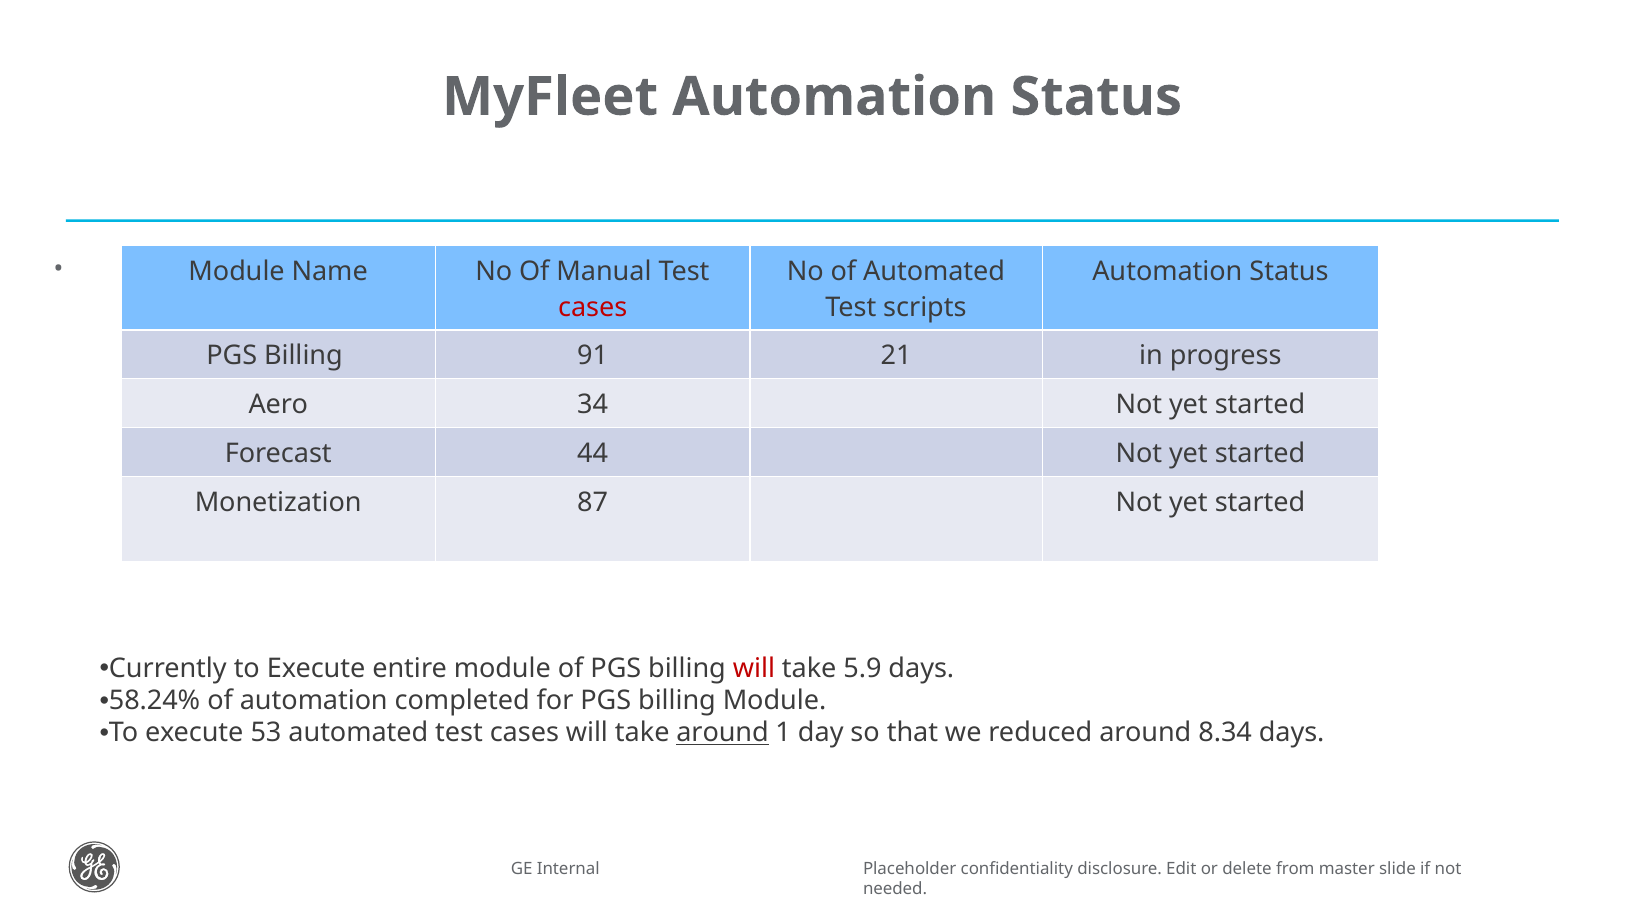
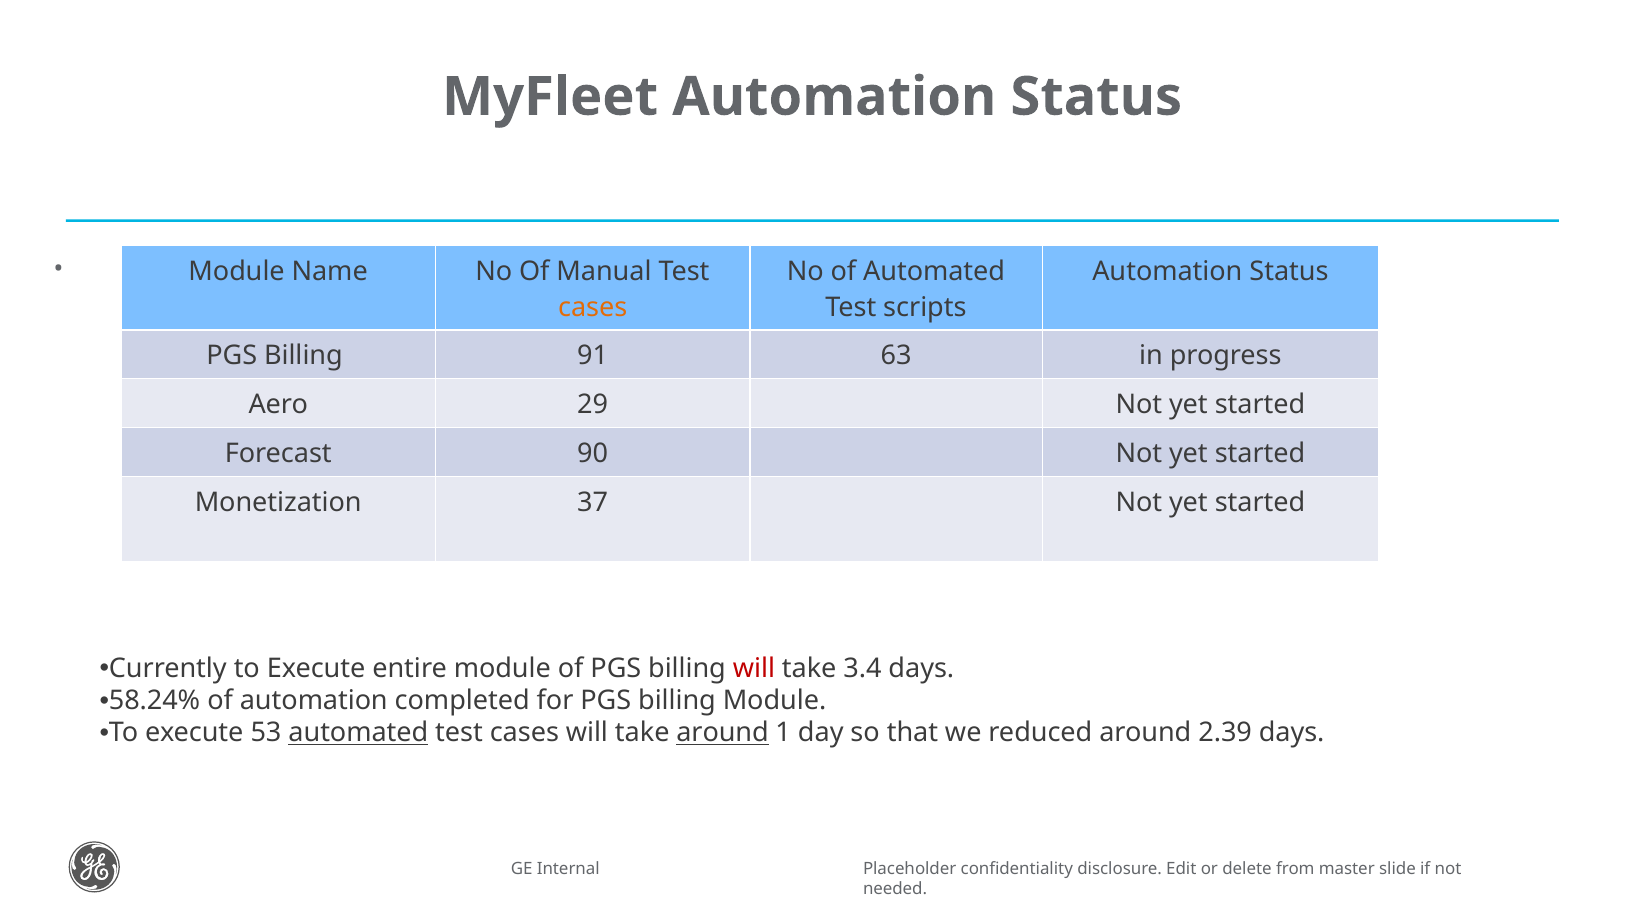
cases colour: red -> orange (593, 307)
21: 21 -> 63 (896, 356)
34: 34 -> 29 (593, 405)
44: 44 -> 90 (593, 454)
87: 87 -> 37 (593, 503)
5.9: 5.9 -> 3.4 (863, 669)
automated underline: none -> present (358, 733)
8.34: 8.34 -> 2.39 (1225, 733)
